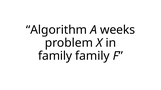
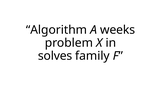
family: family -> solves (55, 56)
